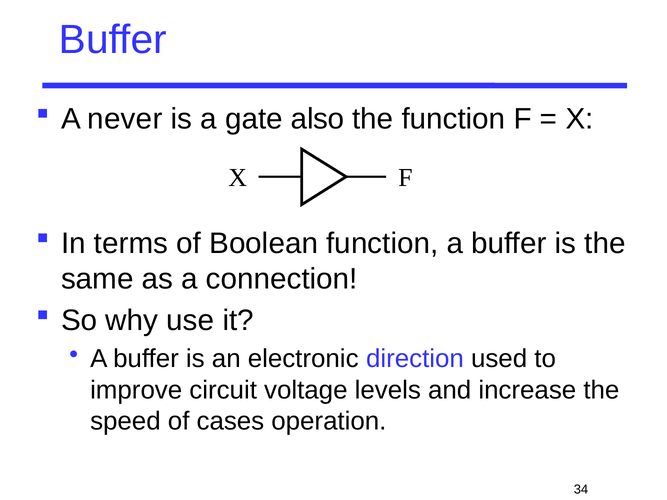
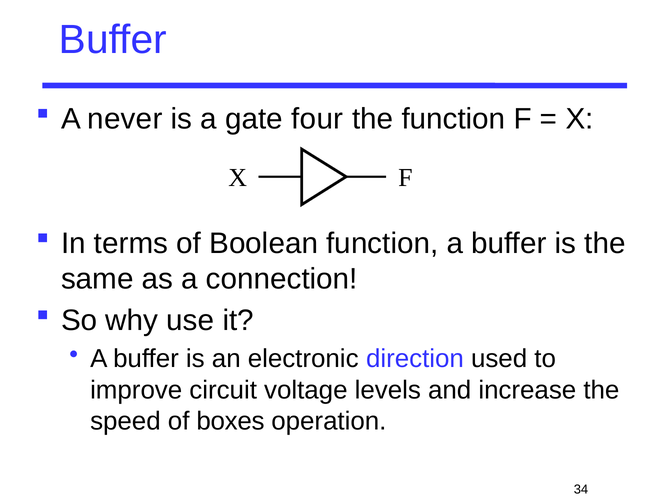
also: also -> four (317, 119)
cases: cases -> boxes (230, 421)
